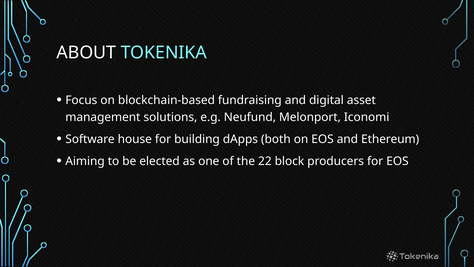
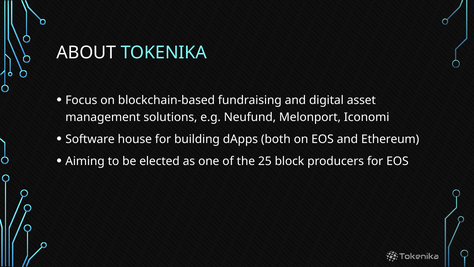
22: 22 -> 25 (265, 161)
